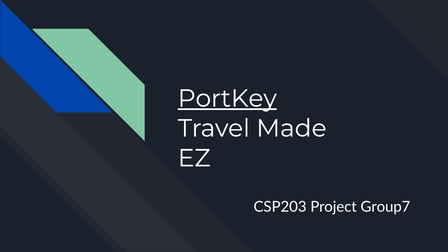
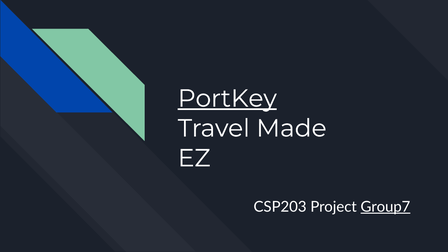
Group7 underline: none -> present (385, 207)
